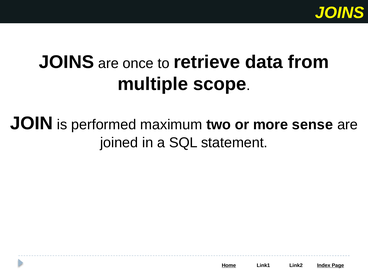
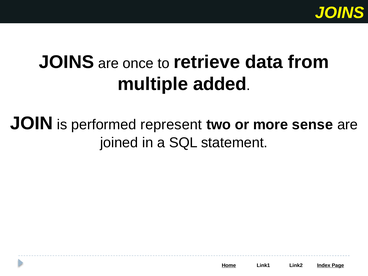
scope: scope -> added (220, 84)
maximum: maximum -> represent (171, 125)
